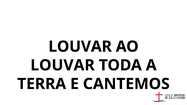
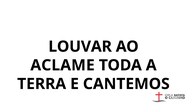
LOUVAR: LOUVAR -> ACLAME (63, 65)
